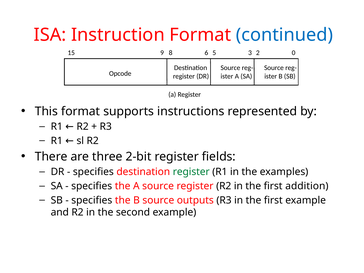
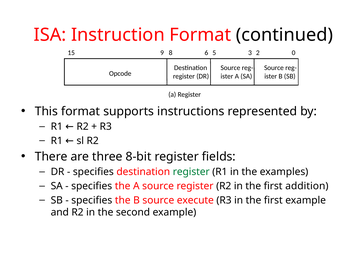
continued colour: blue -> black (284, 35)
2-bit: 2-bit -> 8-bit (139, 157)
outputs: outputs -> execute (195, 200)
